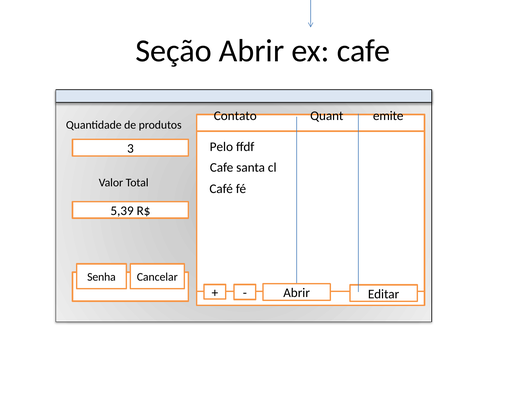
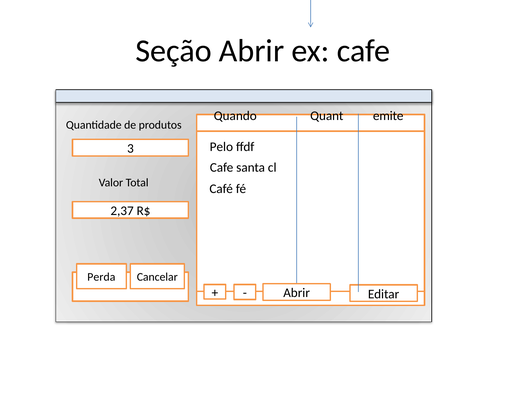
Contato: Contato -> Quando (235, 116)
5,39: 5,39 -> 2,37 (122, 211)
Senha: Senha -> Perda (101, 277)
